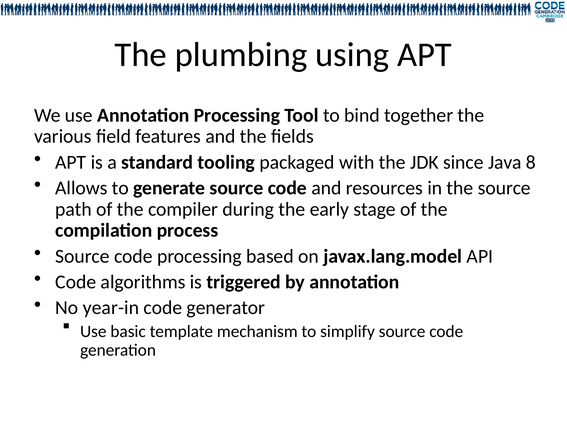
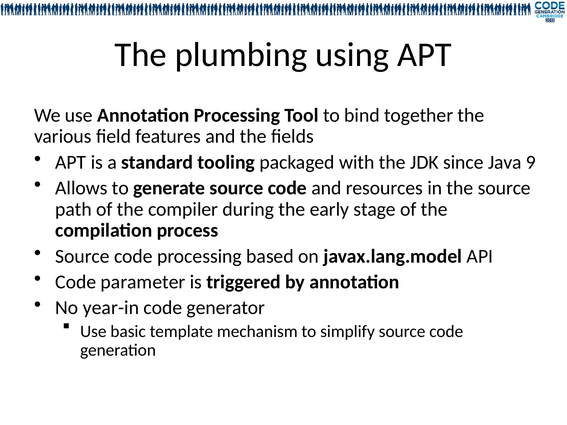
8: 8 -> 9 (531, 162)
algorithms: algorithms -> parameter (143, 282)
